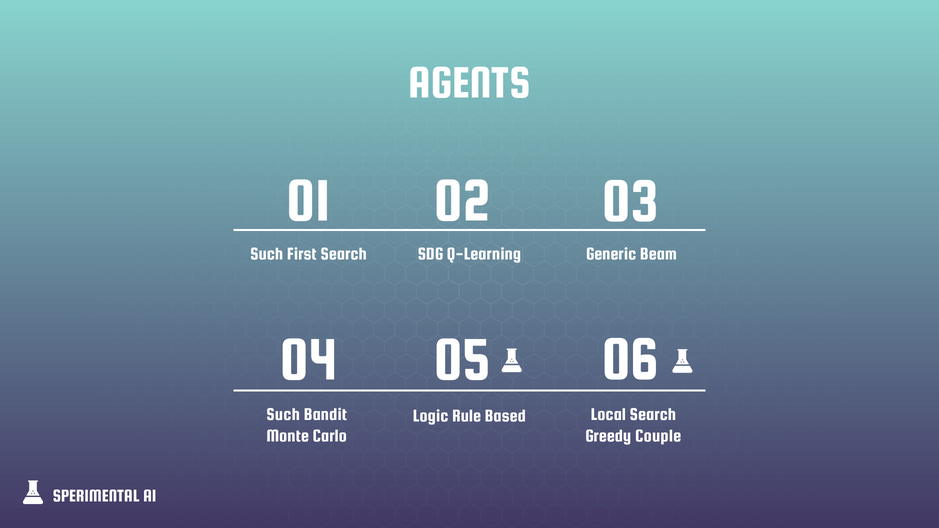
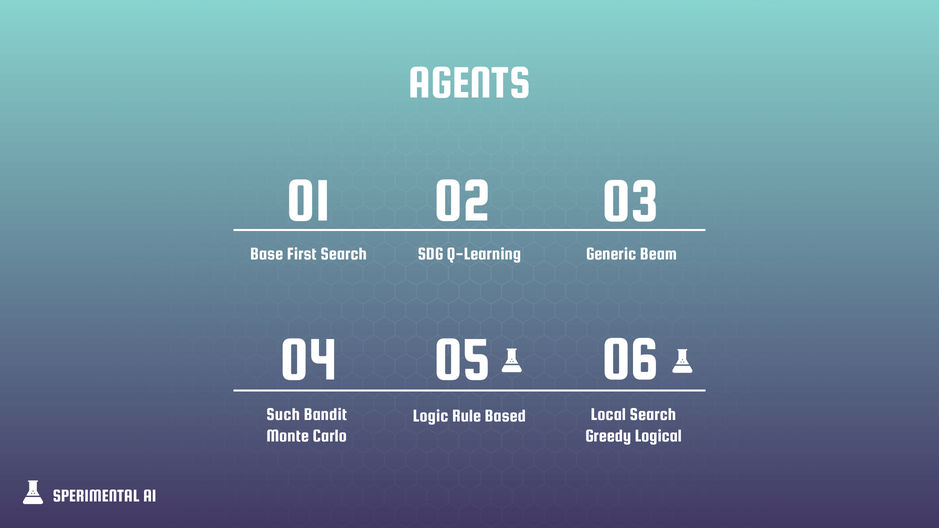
Such: Such -> Base (267, 254)
Couple: Couple -> Logical (658, 436)
